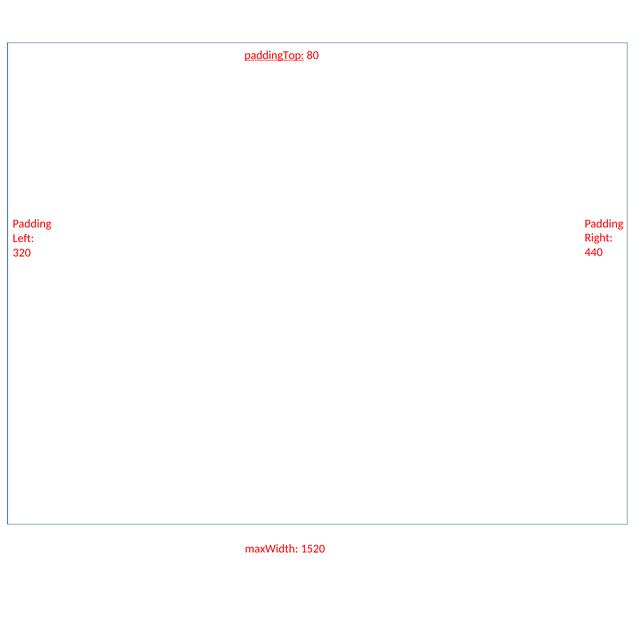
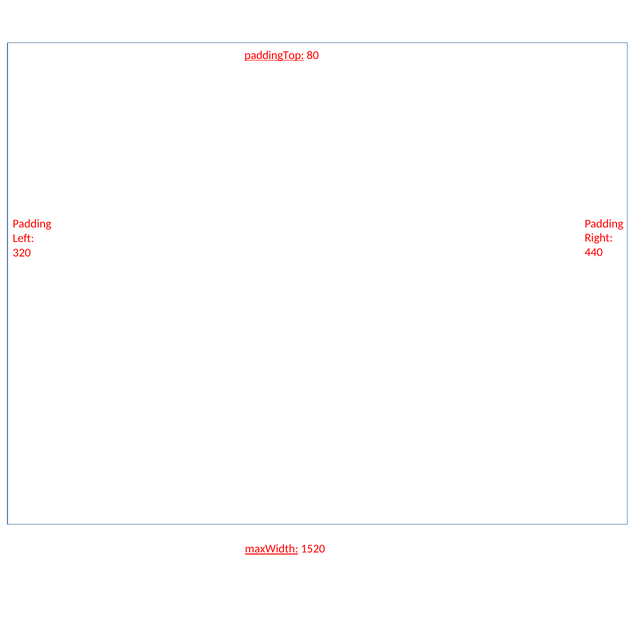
maxWidth underline: none -> present (272, 549)
